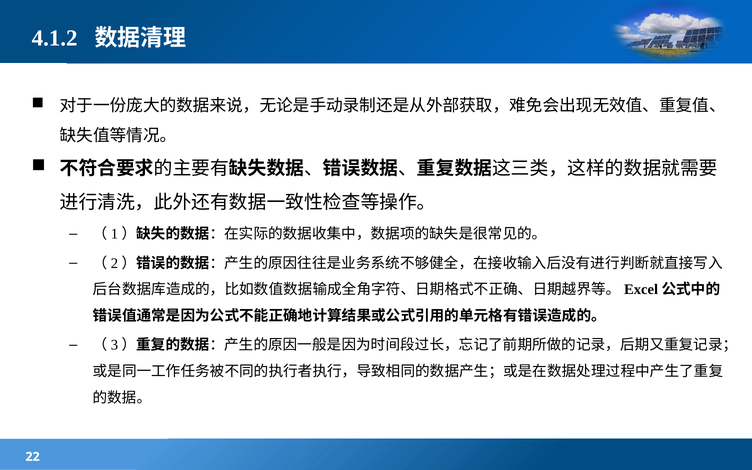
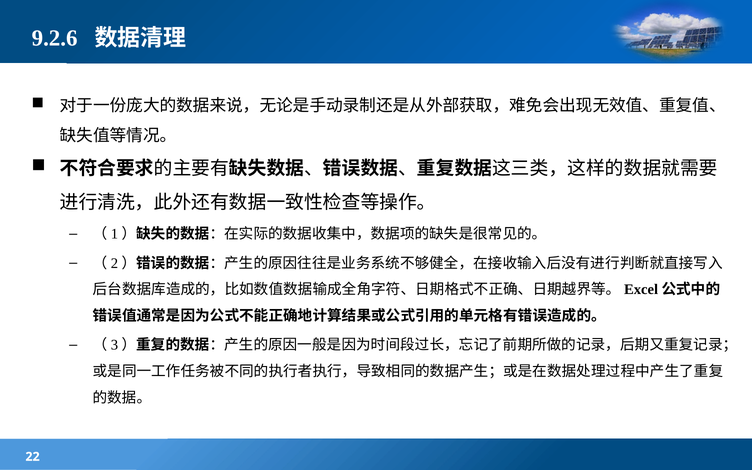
4.1.2: 4.1.2 -> 9.2.6 (55, 38)
